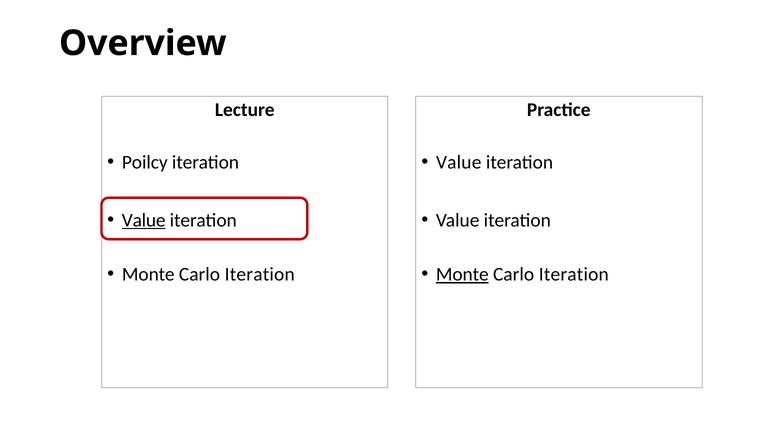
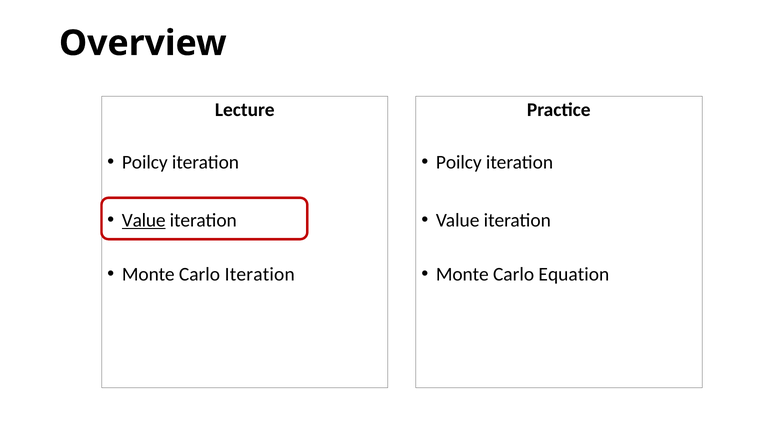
Value: Value -> Poilcy (459, 162)
Monte underline: present -> none (462, 274)
Iteration: Iteration -> Equation (574, 274)
